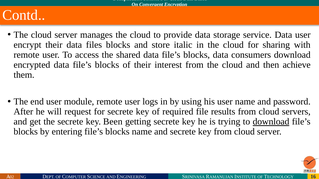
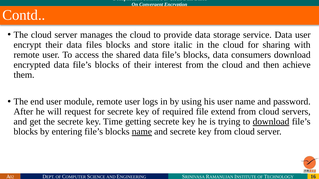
results: results -> extend (223, 112)
Been: Been -> Time (113, 122)
name underline: none -> present (142, 132)
